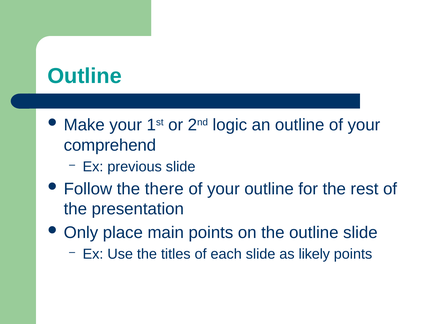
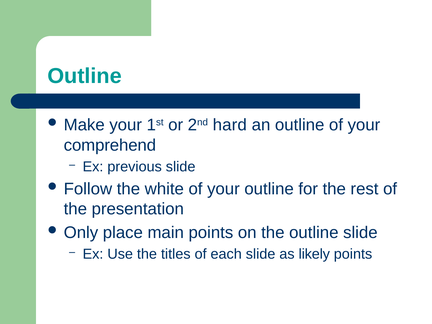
logic: logic -> hard (230, 125)
there: there -> white (164, 189)
